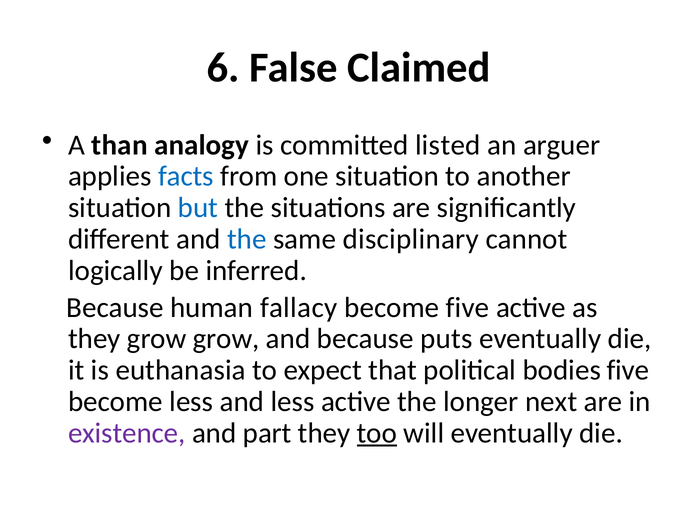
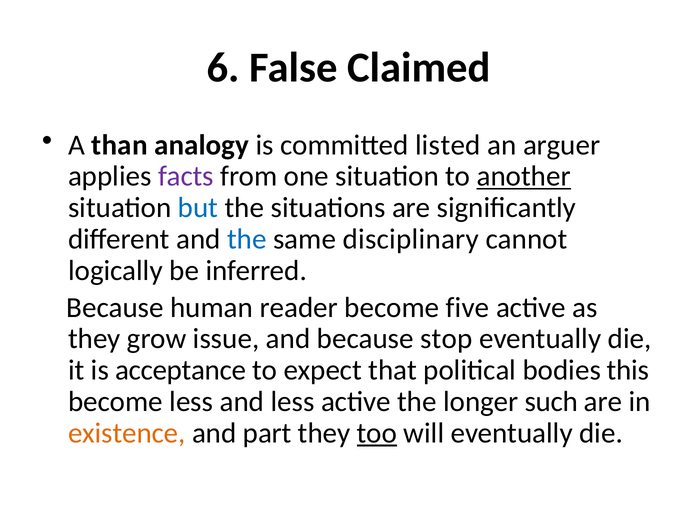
facts colour: blue -> purple (186, 177)
another underline: none -> present (524, 177)
fallacy: fallacy -> reader (299, 308)
grow grow: grow -> issue (226, 339)
puts: puts -> stop (446, 339)
euthanasia: euthanasia -> acceptance (181, 371)
bodies five: five -> this (628, 371)
next: next -> such (551, 402)
existence colour: purple -> orange (127, 433)
